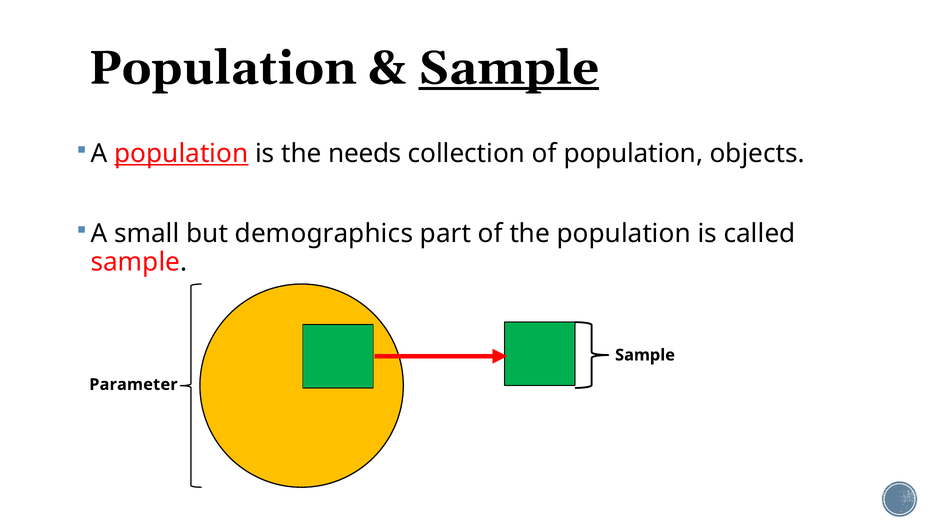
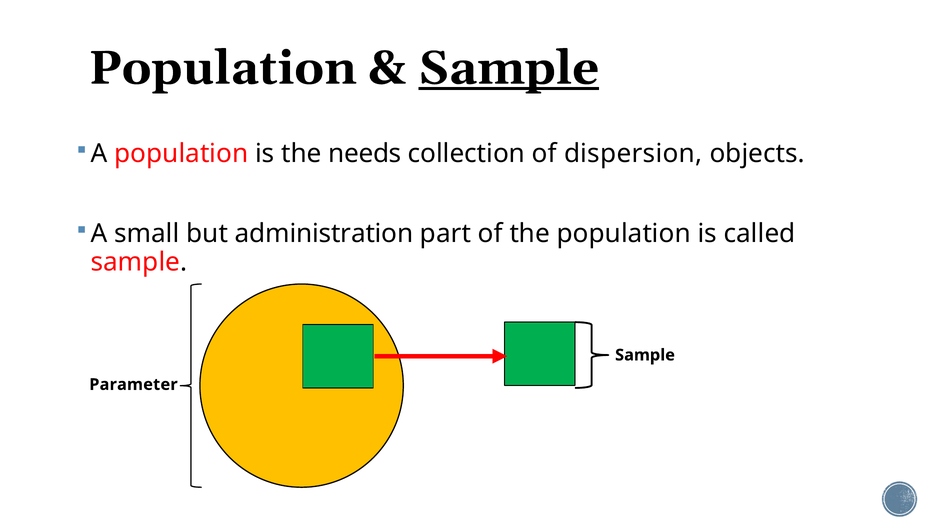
population underline: present -> none (181, 154)
of population: population -> dispersion (633, 154)
demographics: demographics -> administration (324, 234)
